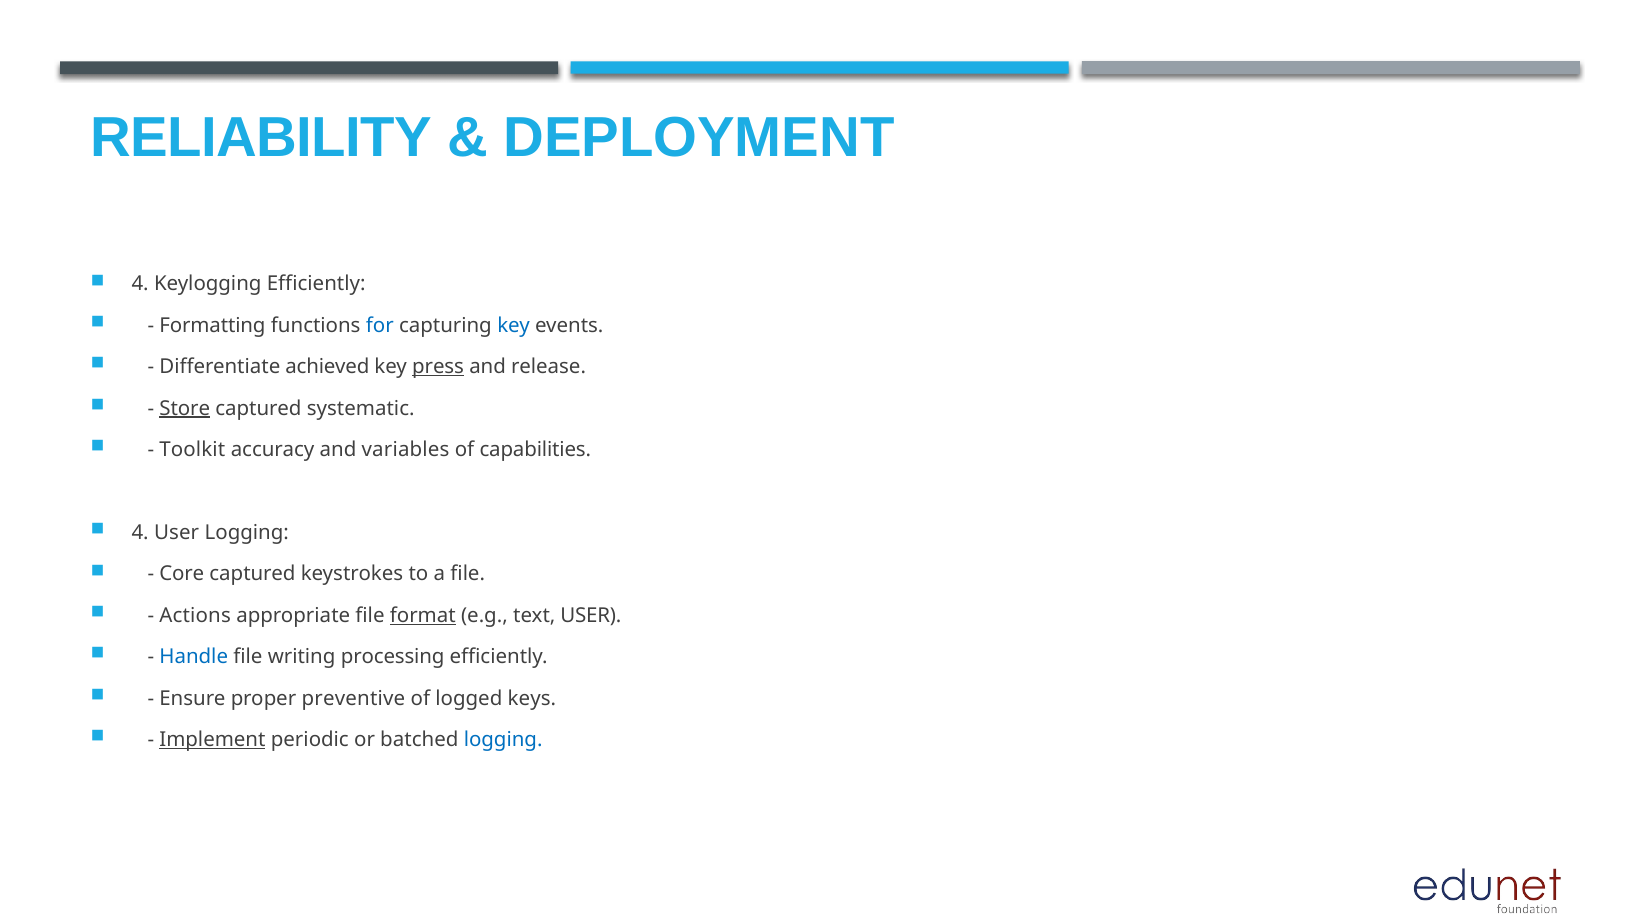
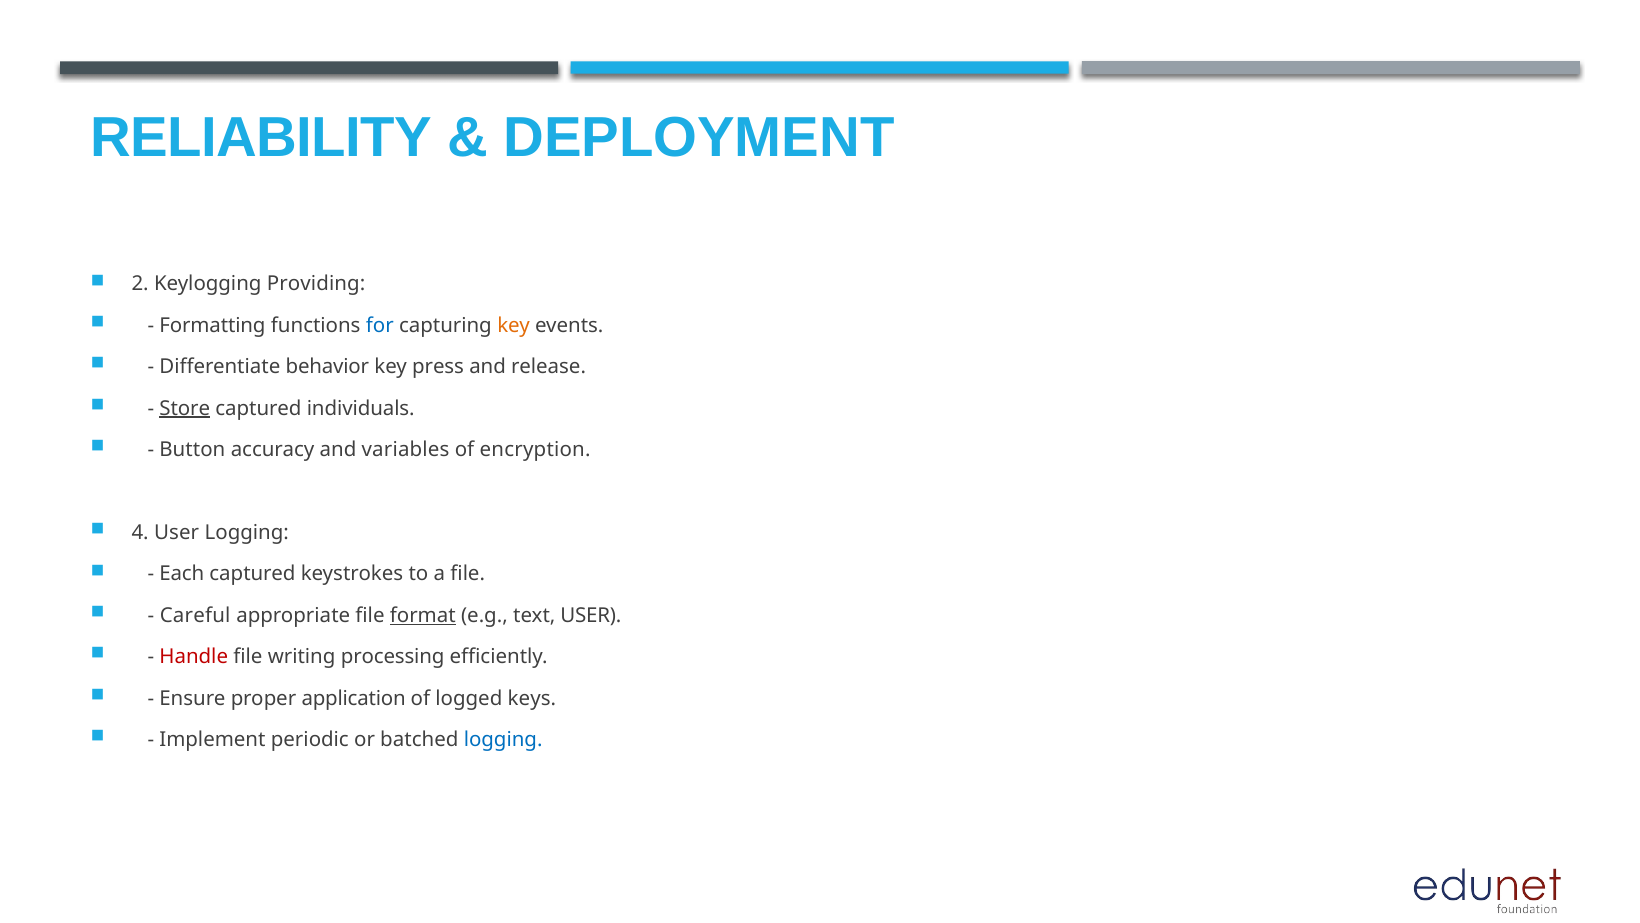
4: 4 -> 2 (140, 284)
Keylogging Efficiently: Efficiently -> Providing (316, 284)
key colour: blue -> orange (514, 325)
achieved: achieved -> behavior (327, 367)
press underline: present -> none (438, 367)
systematic: systematic -> individuals (361, 408)
Toolkit: Toolkit -> Button (192, 449)
capabilities: capabilities -> encryption (535, 449)
Core: Core -> Each (182, 574)
Actions: Actions -> Careful (195, 615)
Handle colour: blue -> red (194, 656)
preventive: preventive -> application (354, 698)
Implement underline: present -> none (212, 739)
